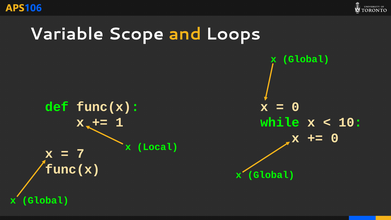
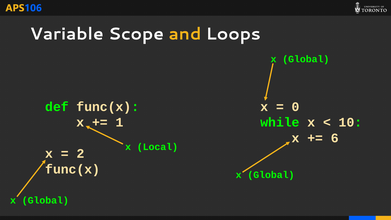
0: 0 -> 6 (335, 138)
7: 7 -> 2 (80, 154)
